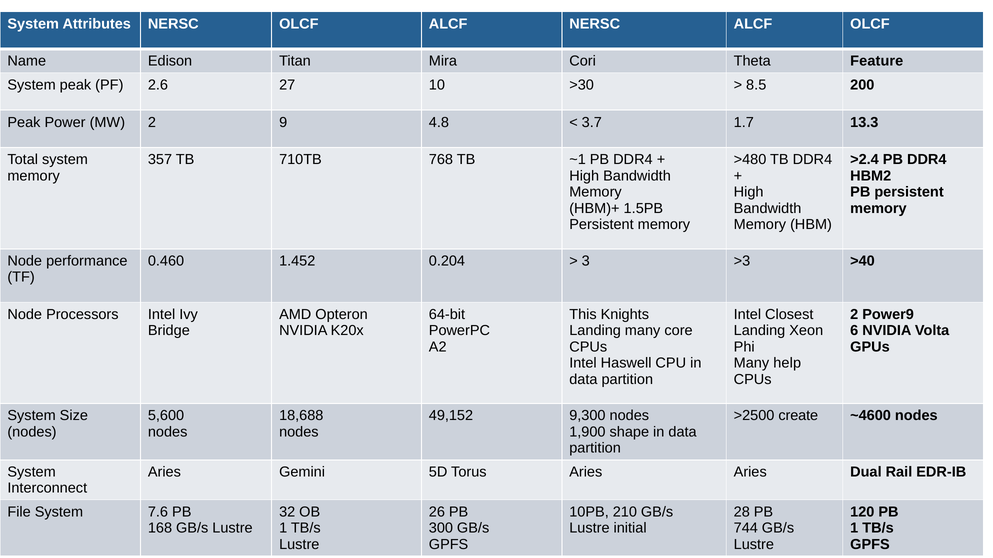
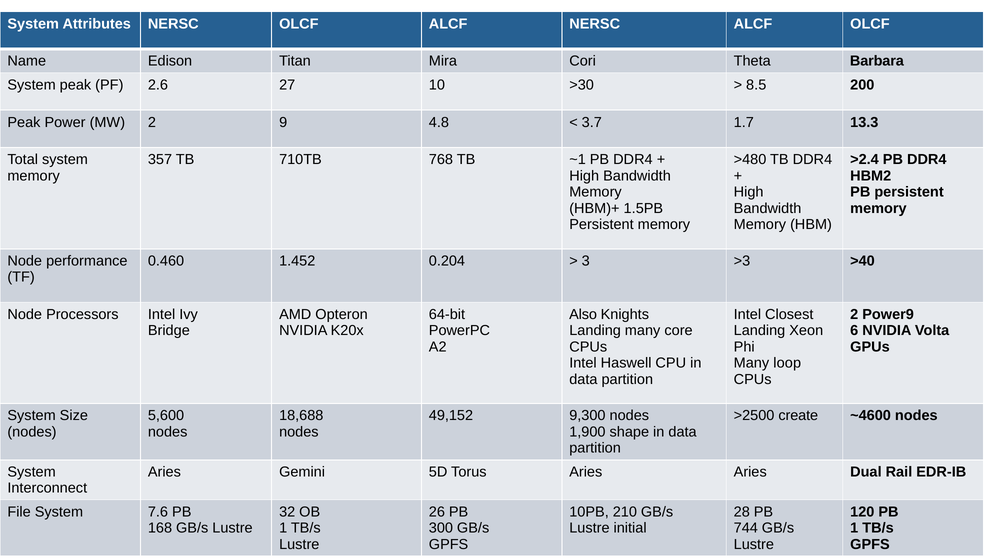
Feature: Feature -> Barbara (877, 61)
This: This -> Also (583, 315)
help: help -> loop (787, 363)
